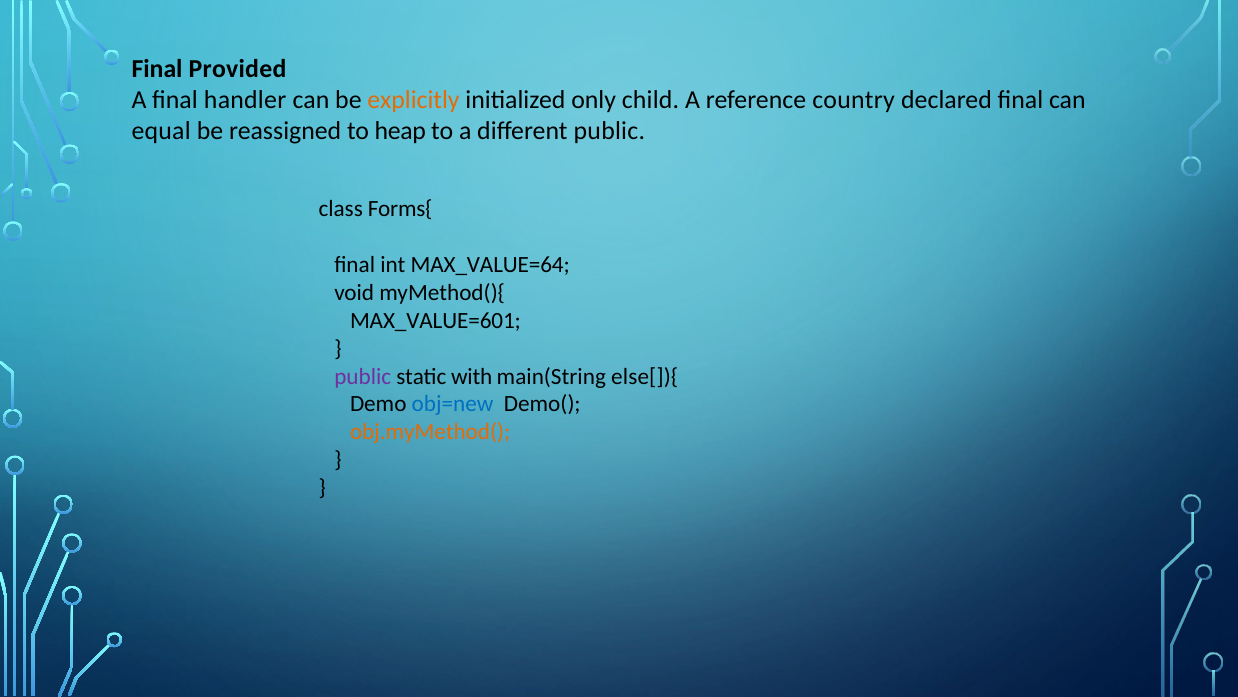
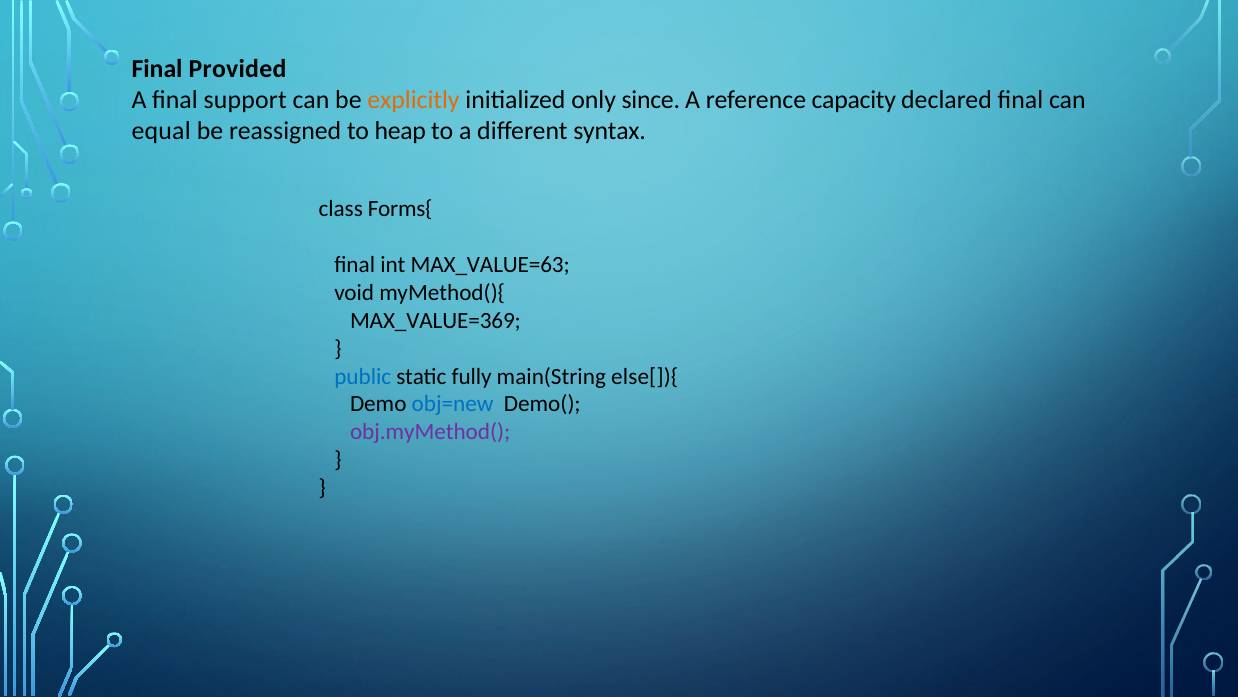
handler: handler -> support (245, 100)
child: child -> since (651, 100)
country: country -> capacity (854, 100)
different public: public -> syntax (610, 131)
MAX_VALUE=64: MAX_VALUE=64 -> MAX_VALUE=63 (490, 265)
MAX_VALUE=601: MAX_VALUE=601 -> MAX_VALUE=369 (435, 320)
public colour: purple -> blue (363, 376)
with: with -> fully (472, 376)
obj.myMethod( colour: orange -> purple (430, 432)
